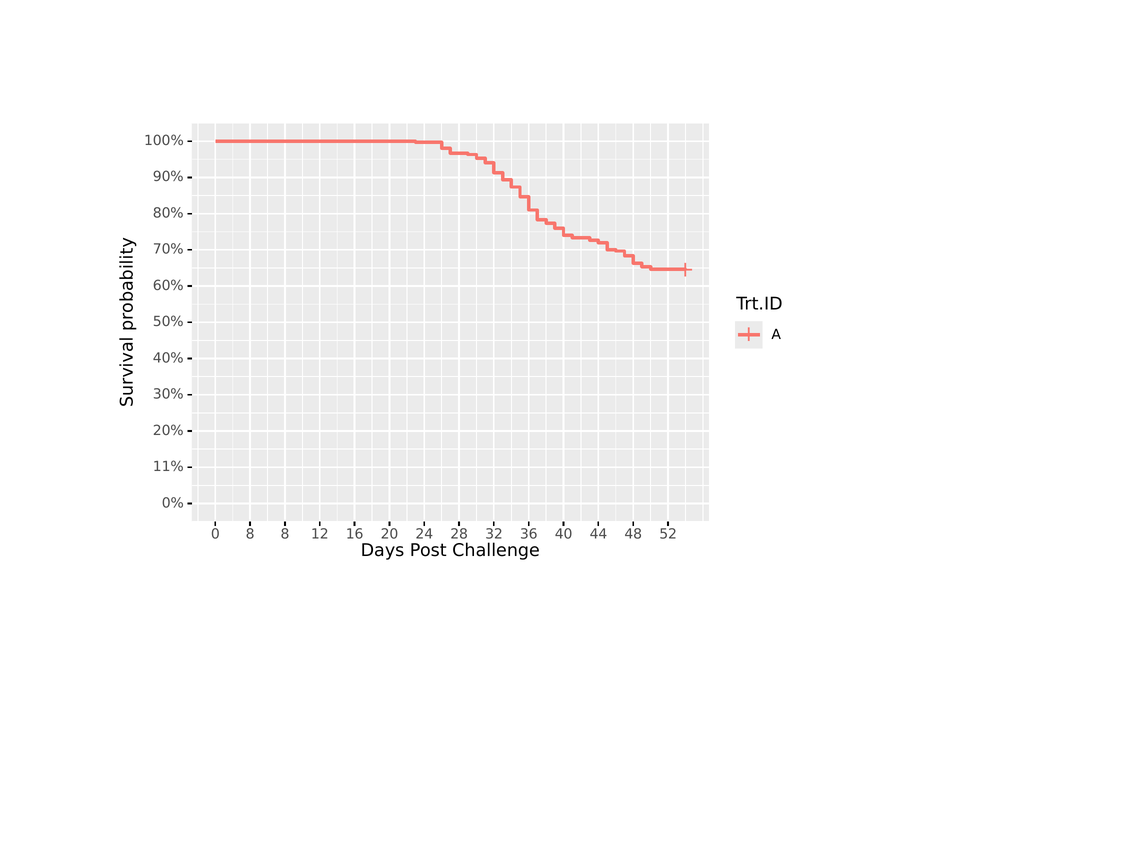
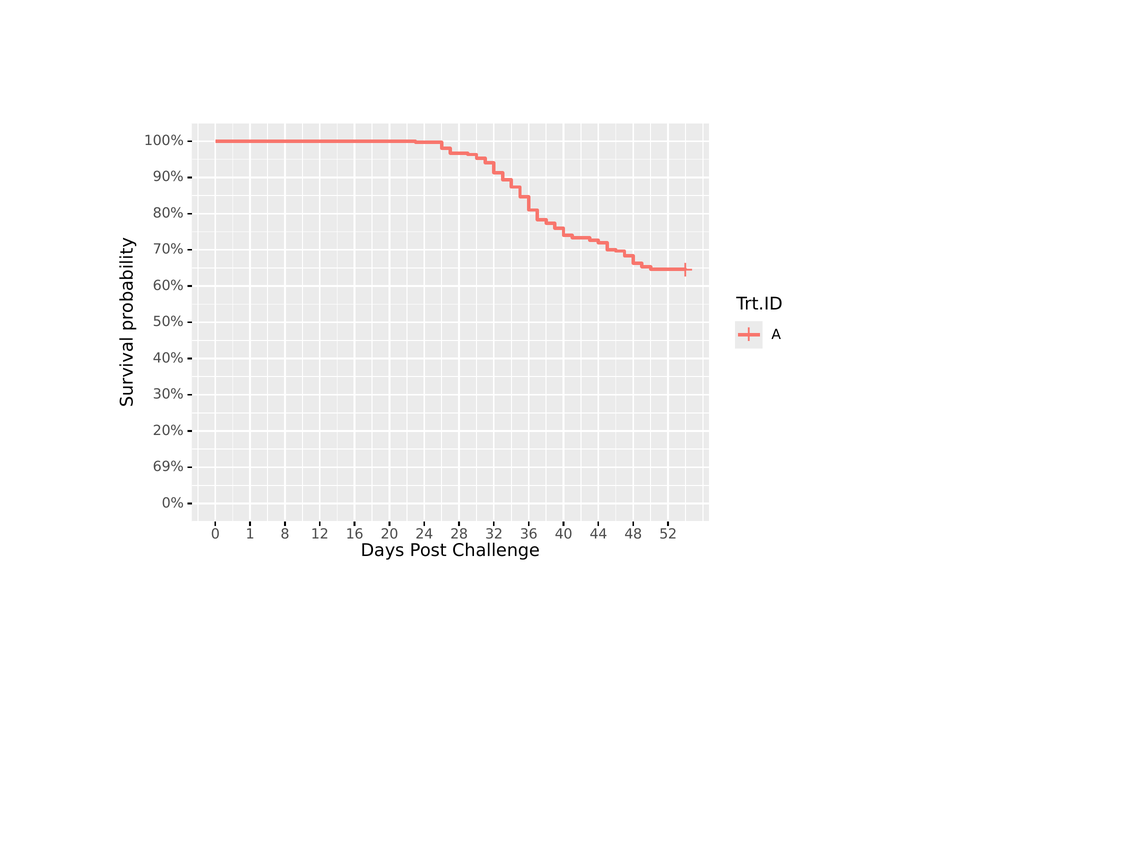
11%: 11% -> 69% (168, 467)
0 8: 8 -> 1 (250, 535)
